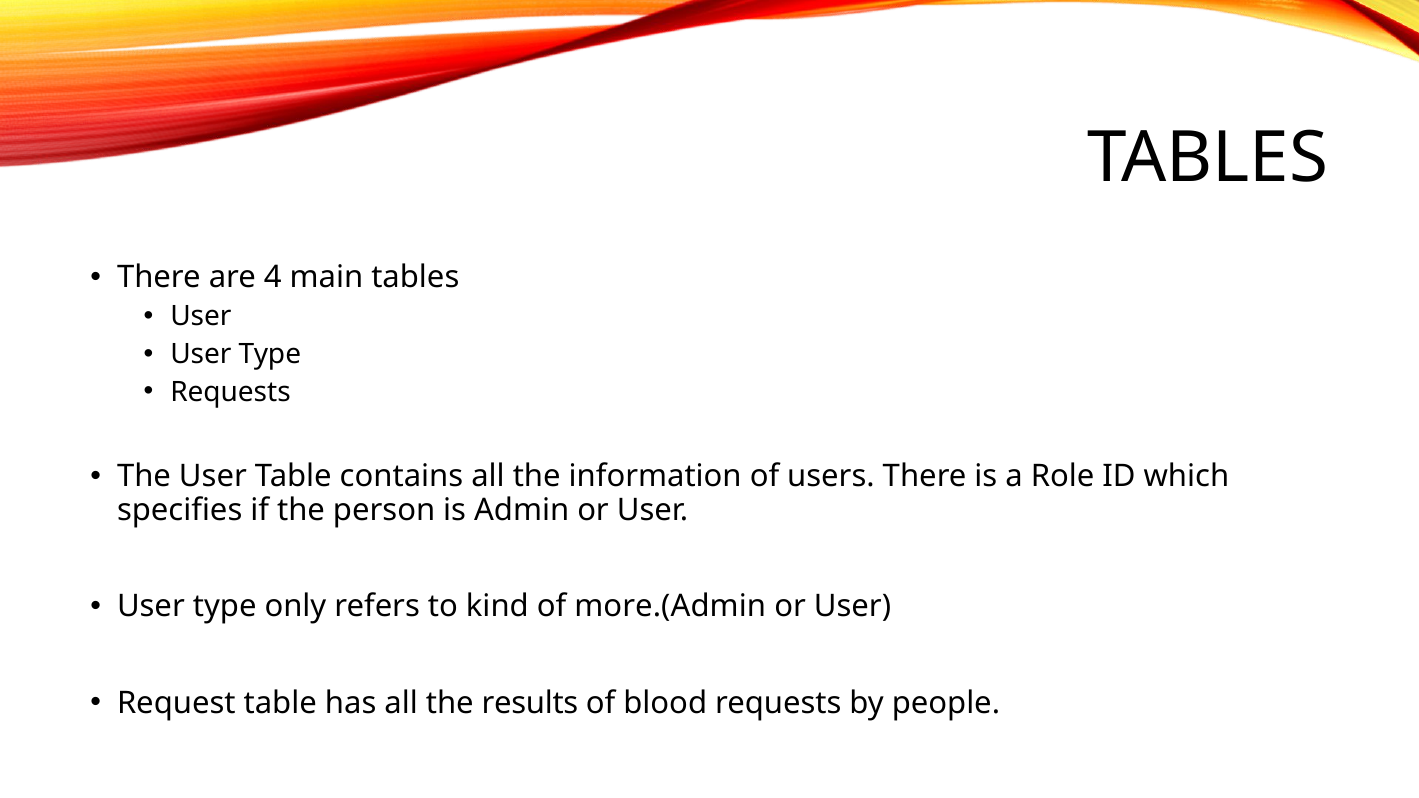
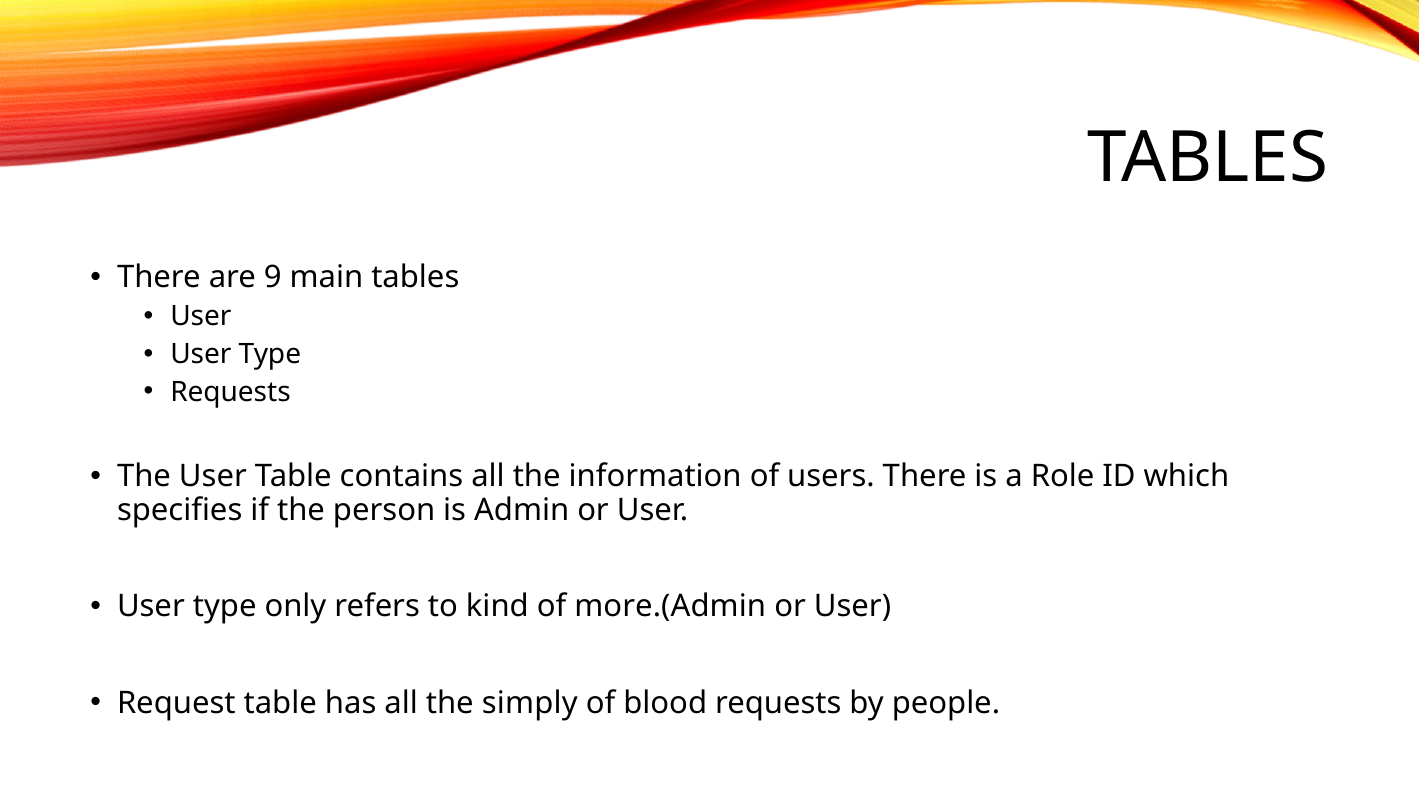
4: 4 -> 9 (273, 277)
results: results -> simply (530, 703)
